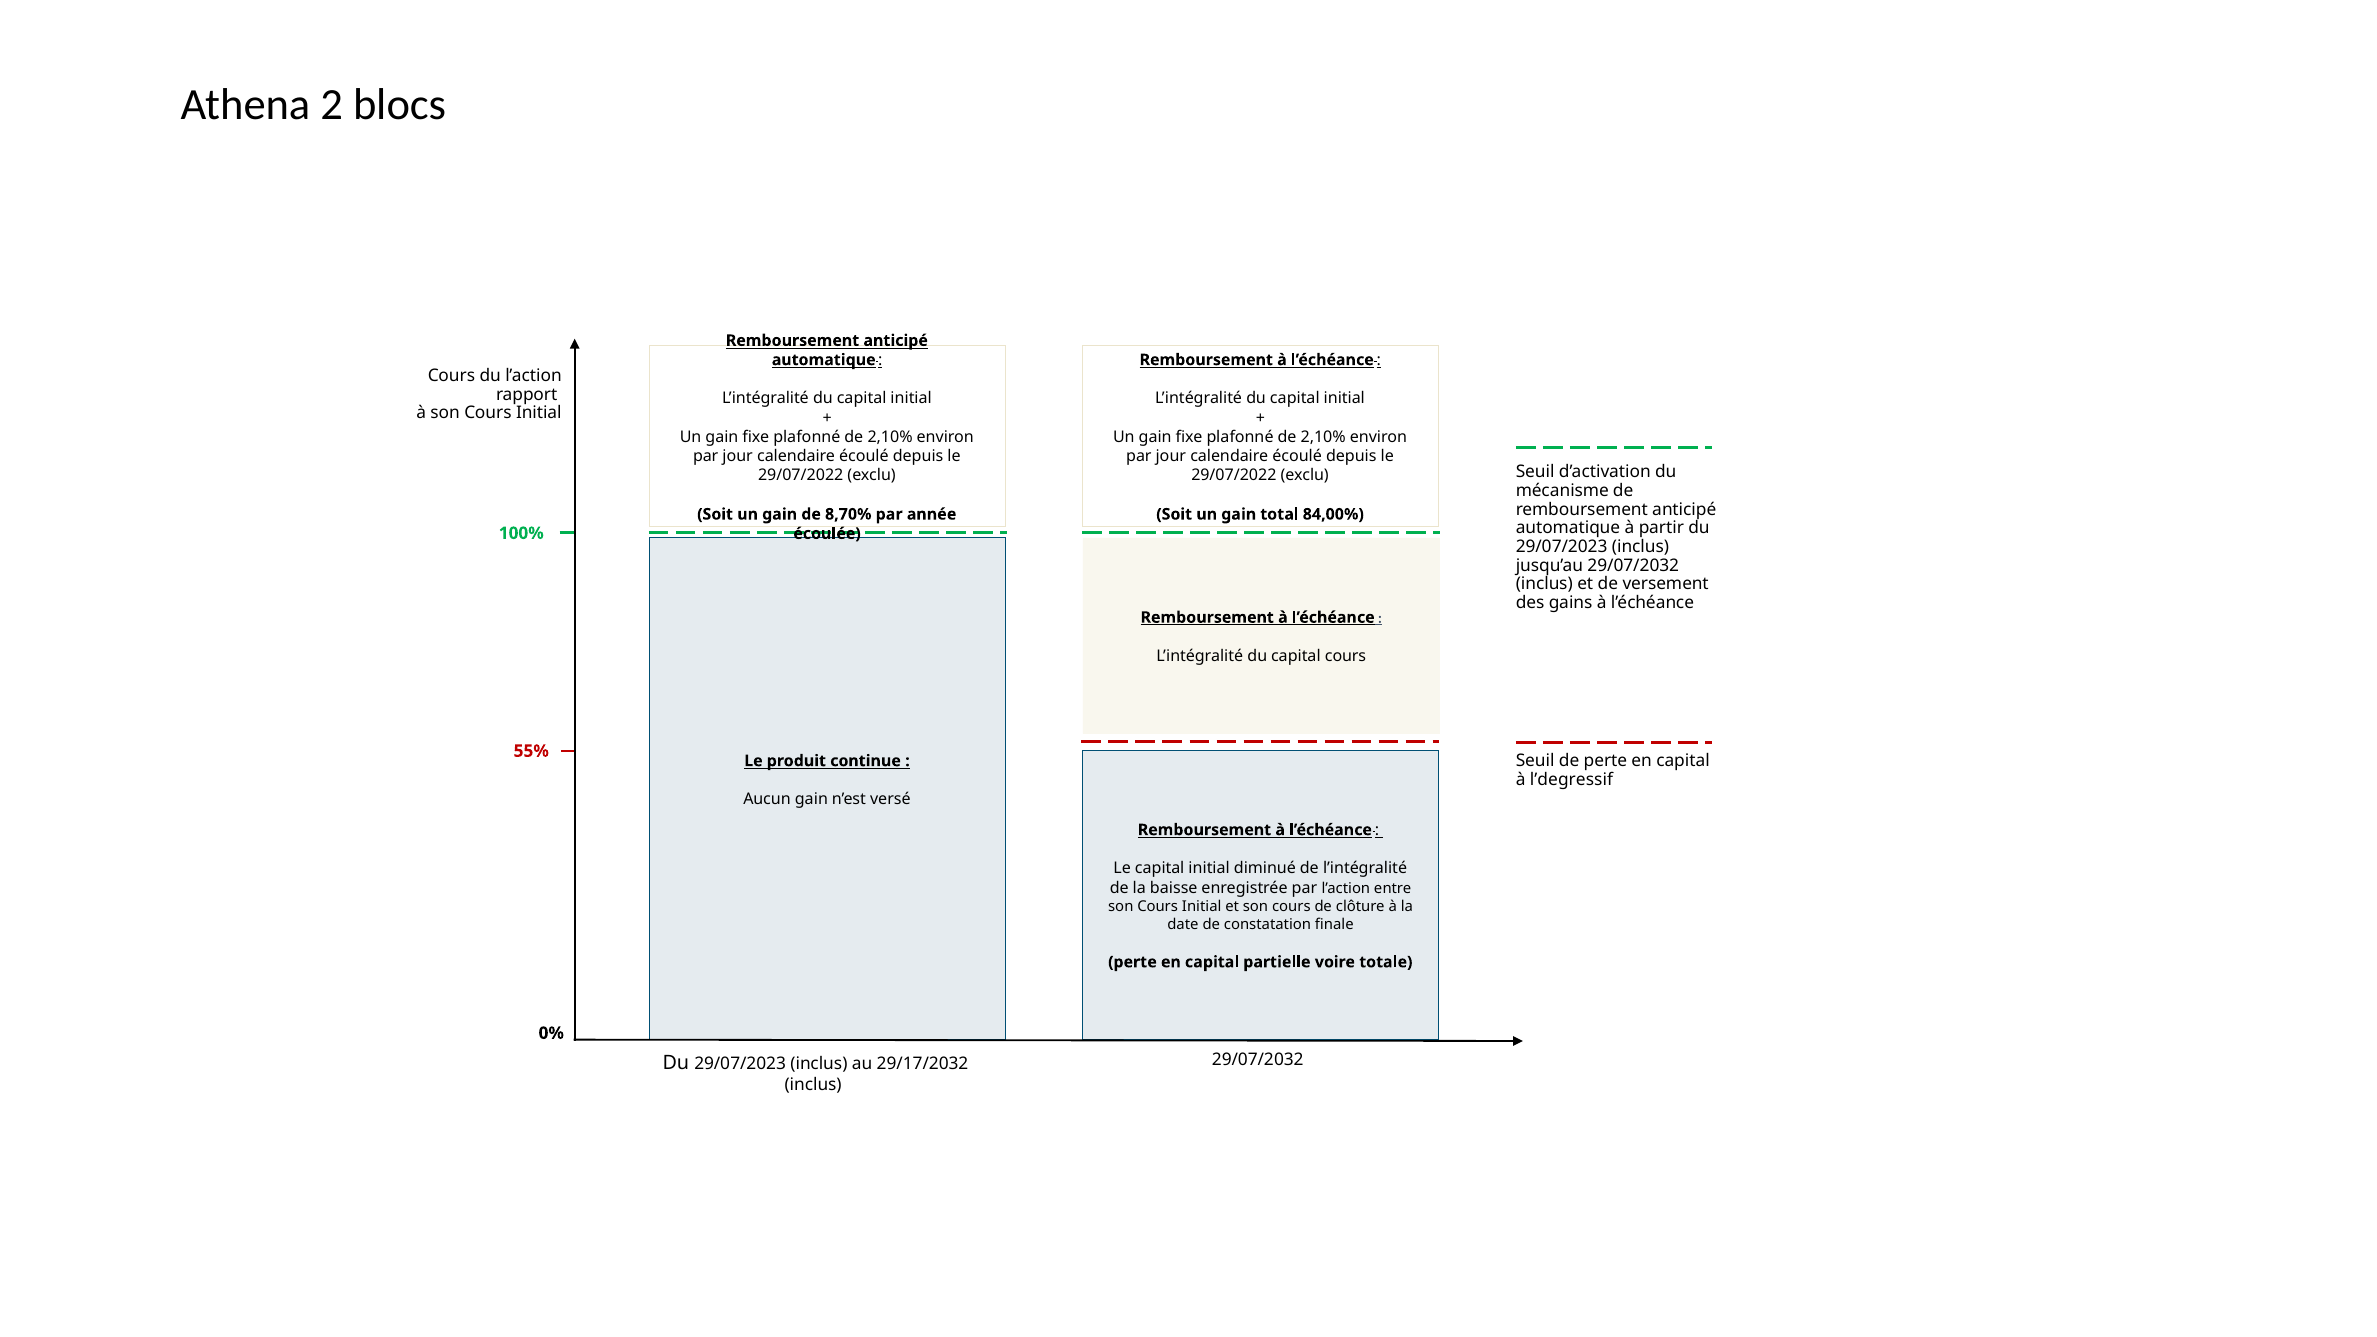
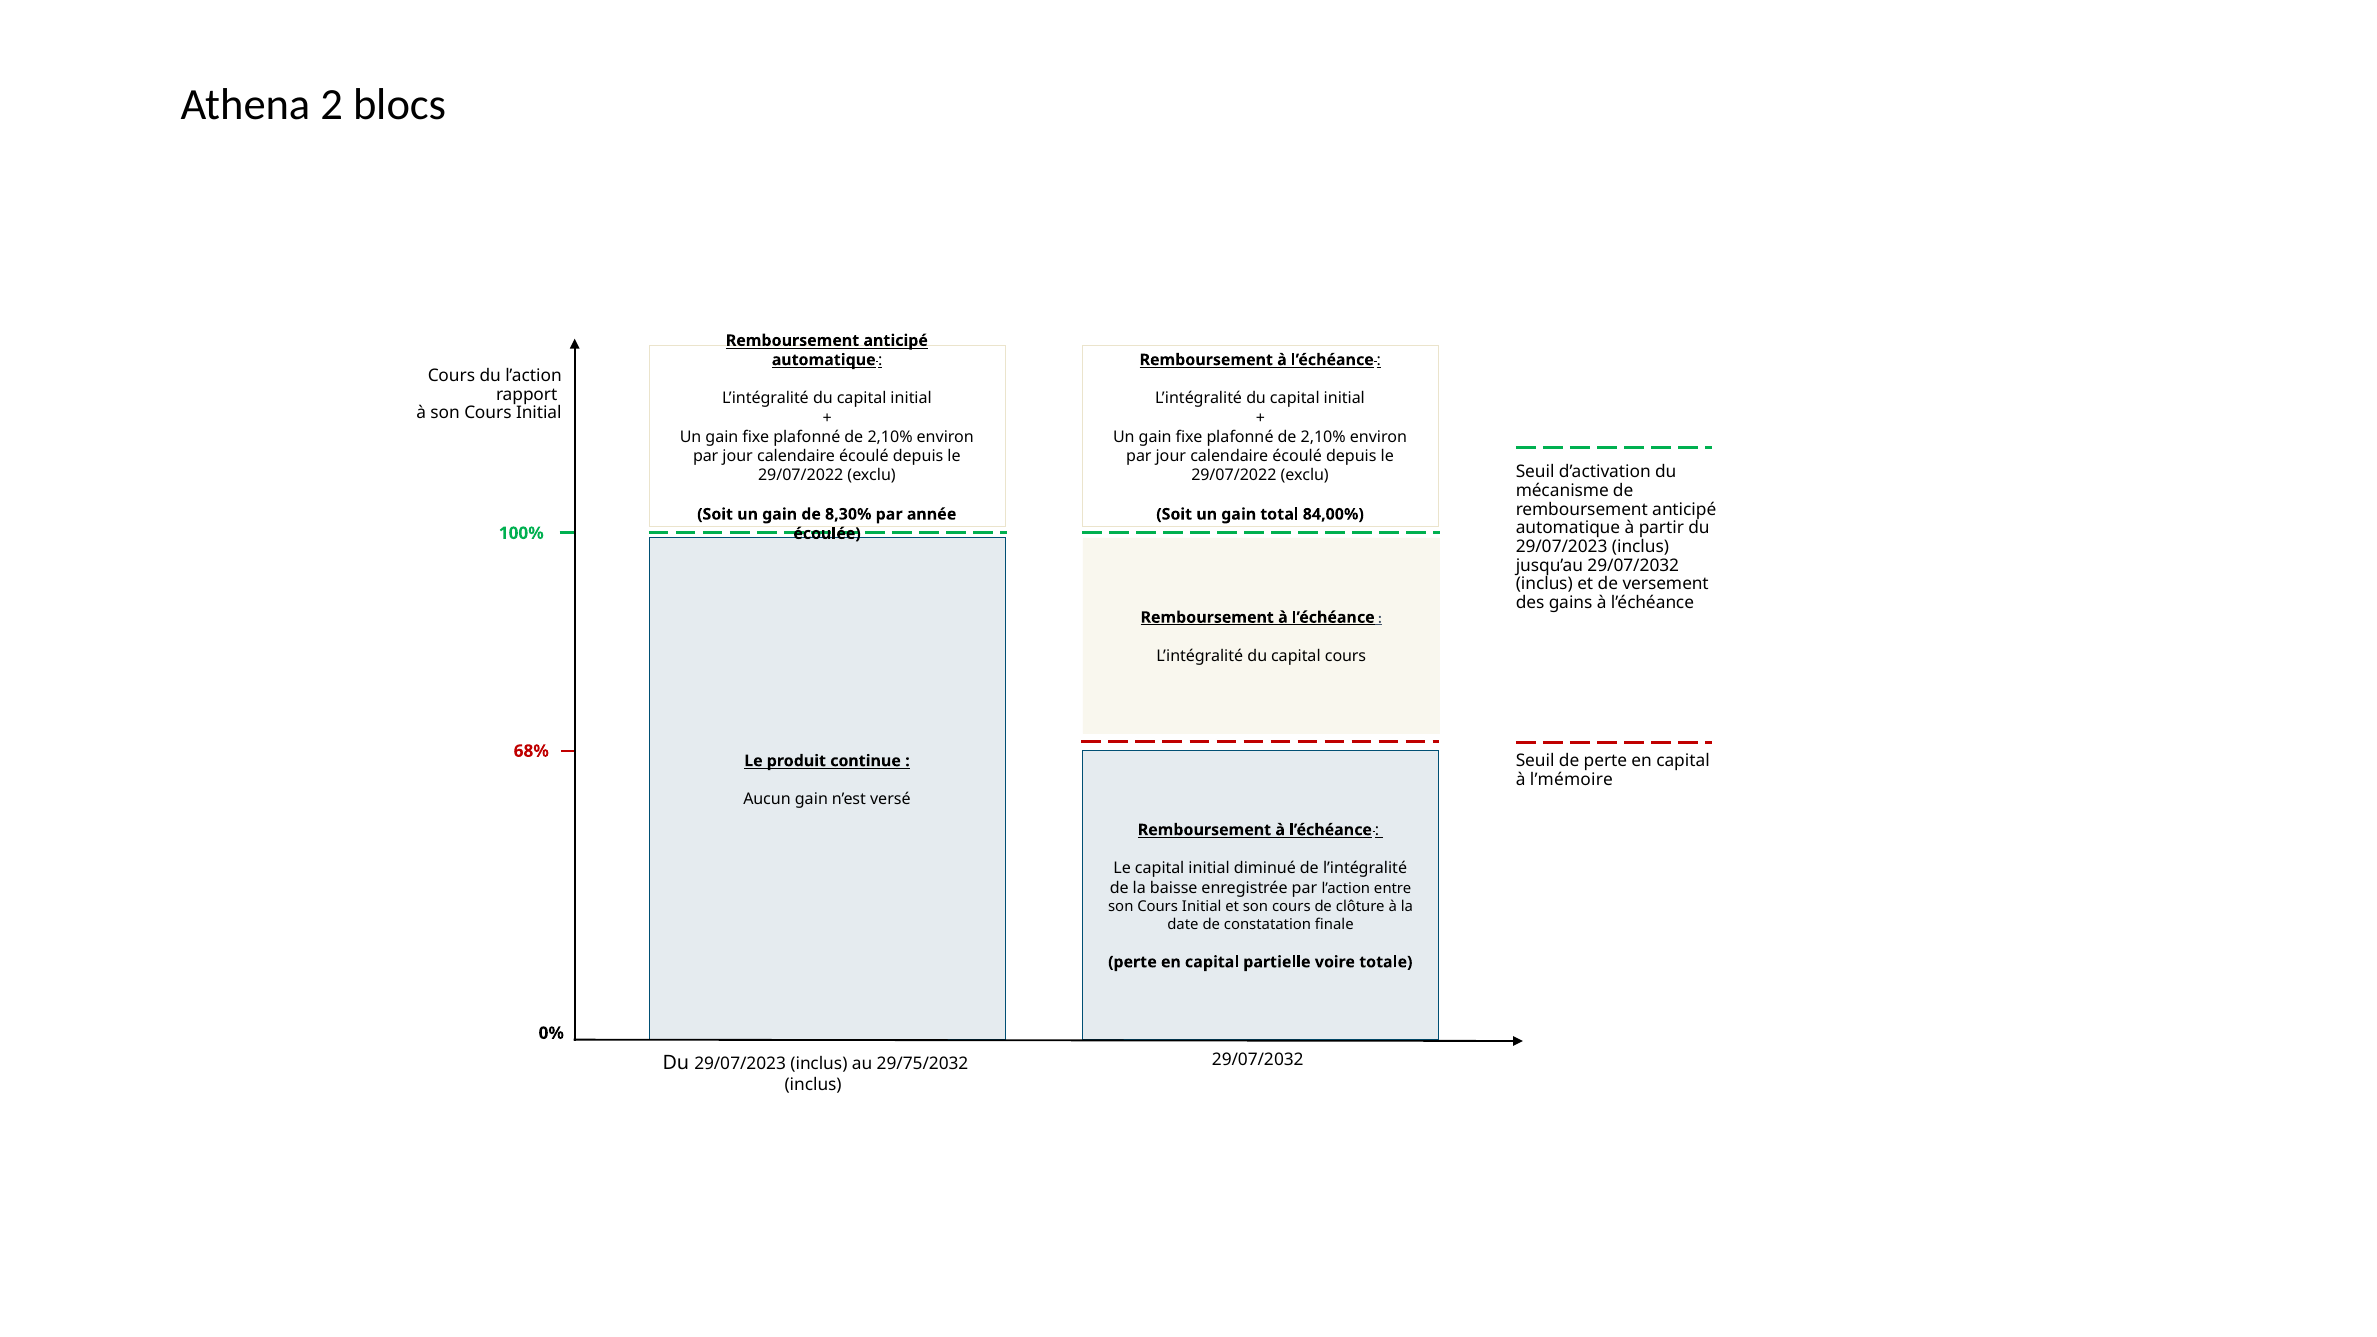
8,70%: 8,70% -> 8,30% (848, 514)
55%: 55% -> 68% (531, 751)
l’degressif: l’degressif -> l’mémoire (1571, 780)
29/17/2032: 29/17/2032 -> 29/75/2032 (923, 1064)
